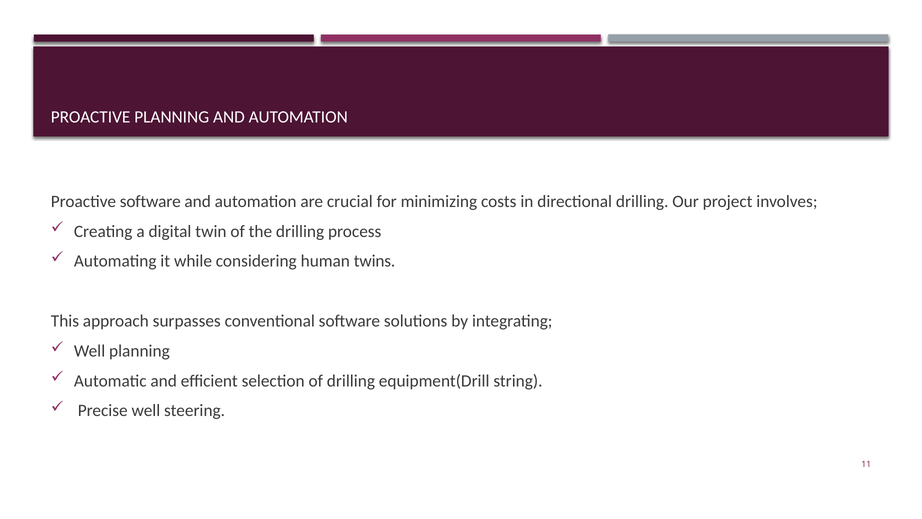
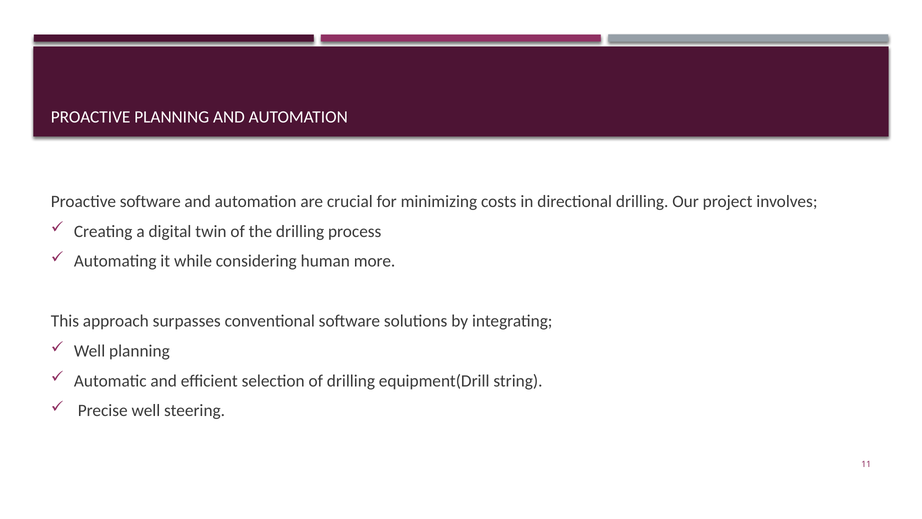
twins: twins -> more (375, 261)
